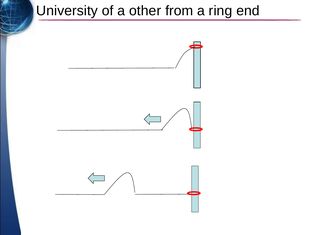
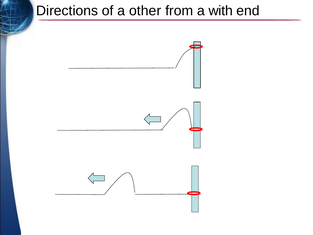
University: University -> Directions (67, 11)
ring: ring -> with (221, 11)
